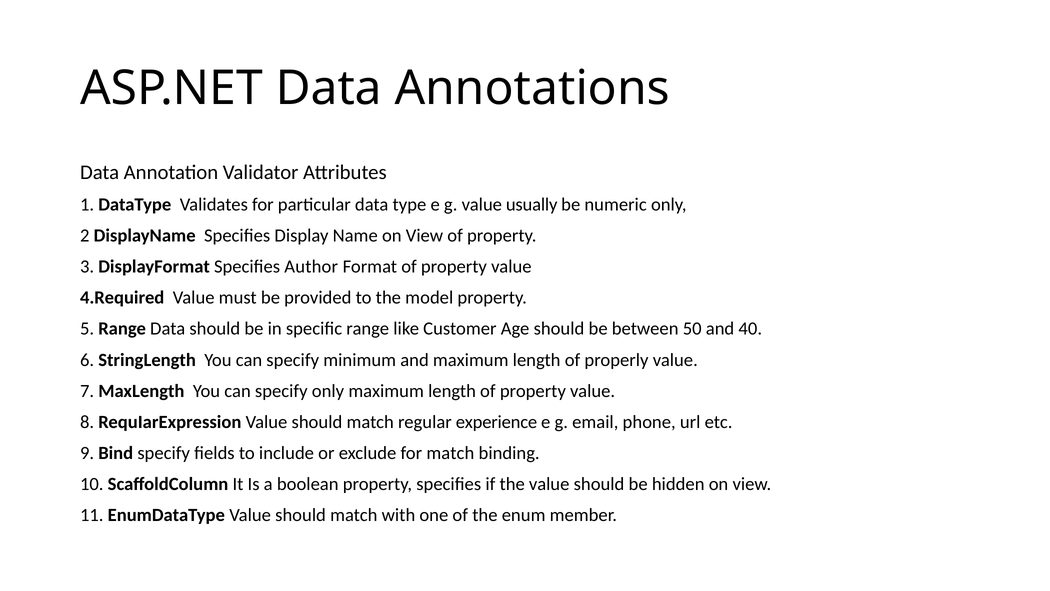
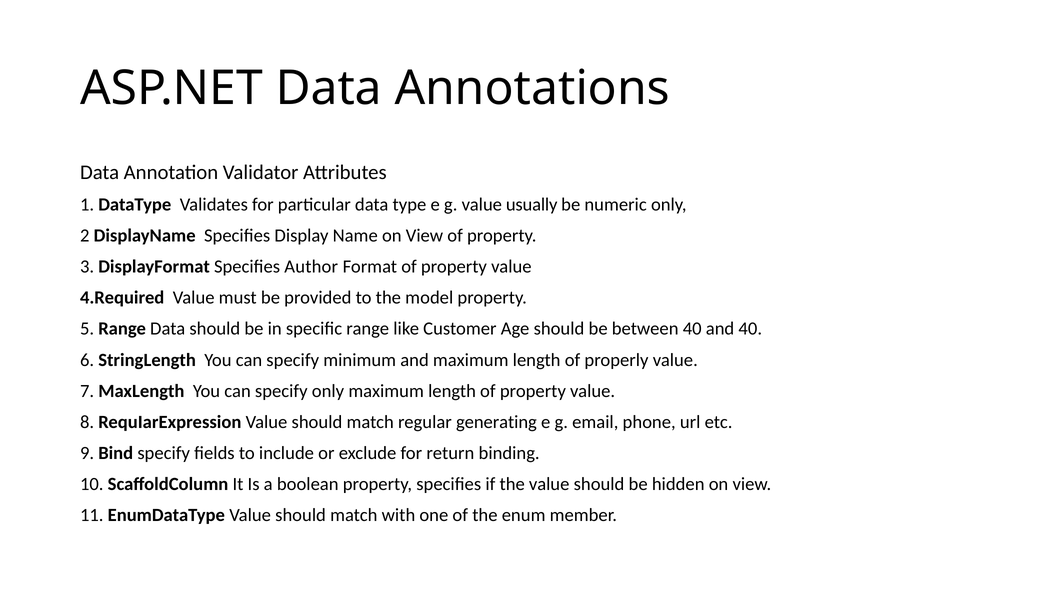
between 50: 50 -> 40 (692, 329)
experience: experience -> generating (496, 422)
for match: match -> return (450, 453)
